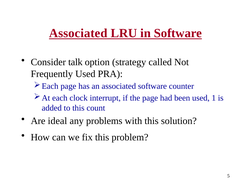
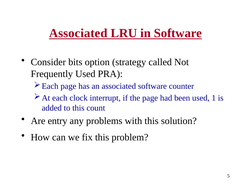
talk: talk -> bits (75, 62)
ideal: ideal -> entry (58, 121)
